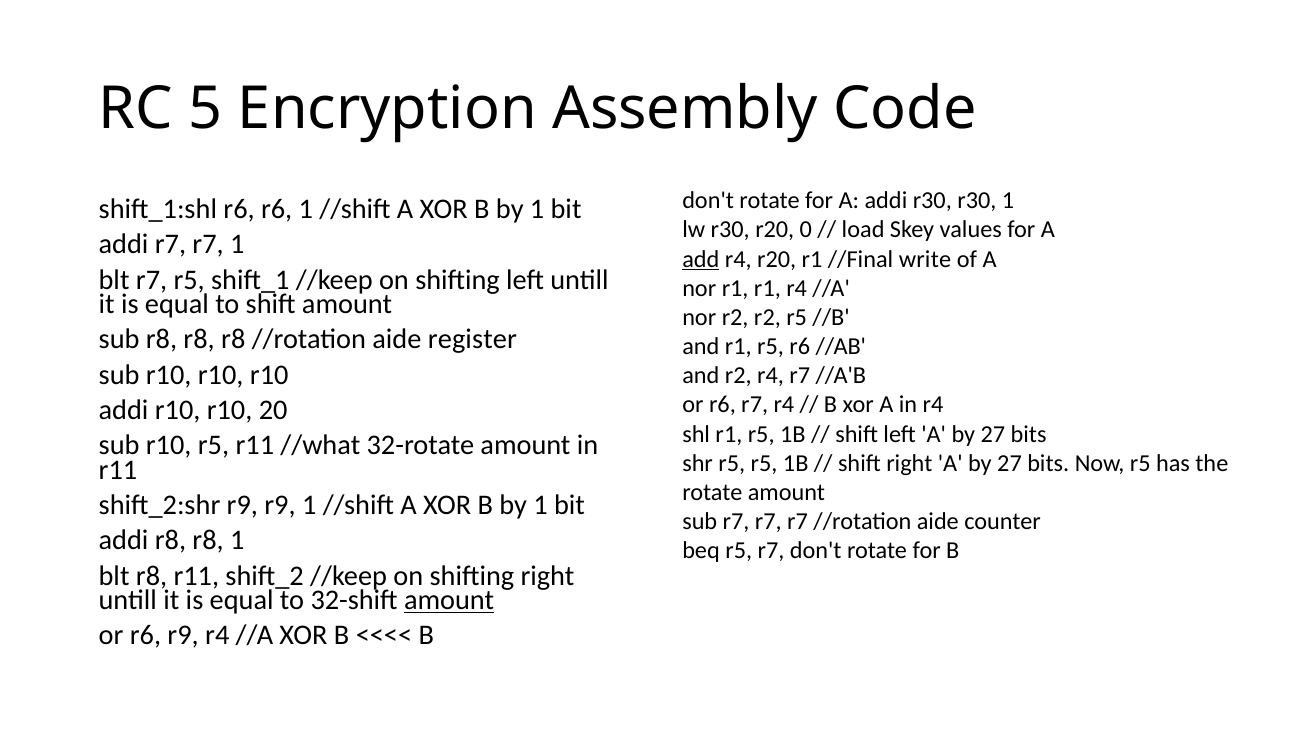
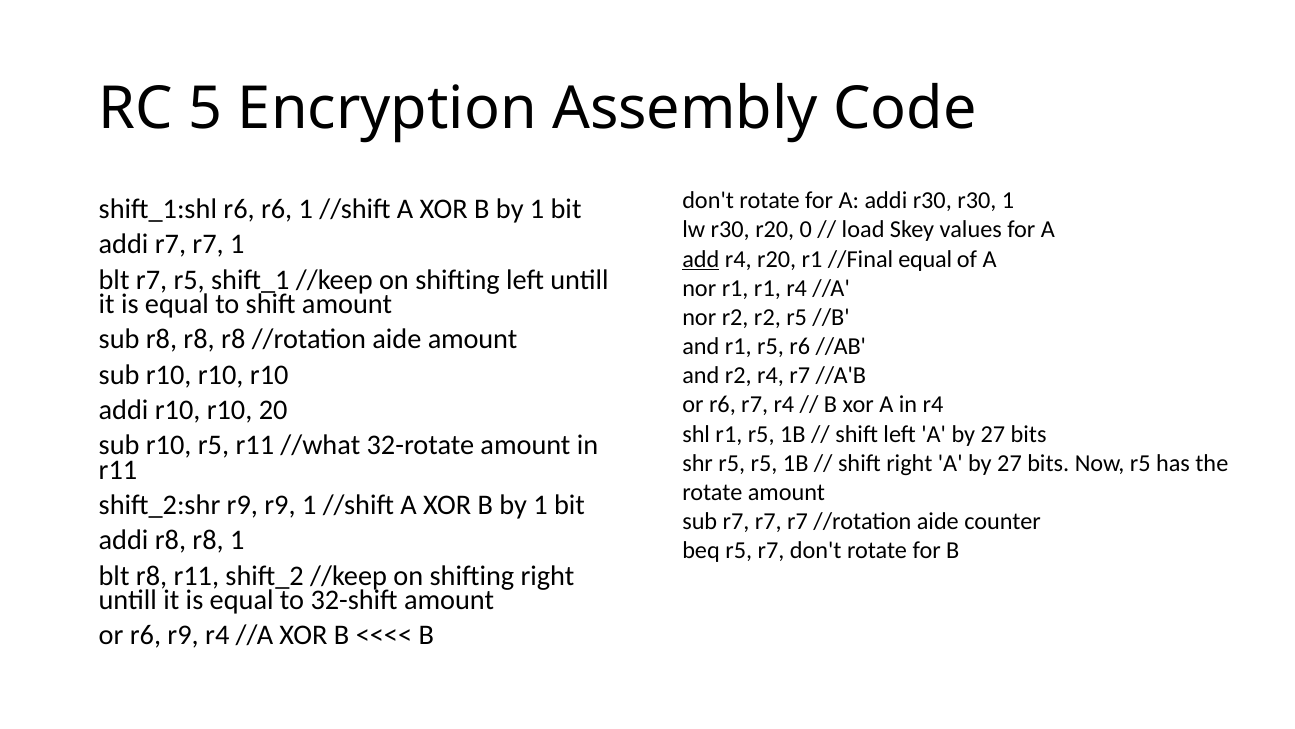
//Final write: write -> equal (925, 259)
aide register: register -> amount (473, 339)
amount underline: present -> none (449, 600)
